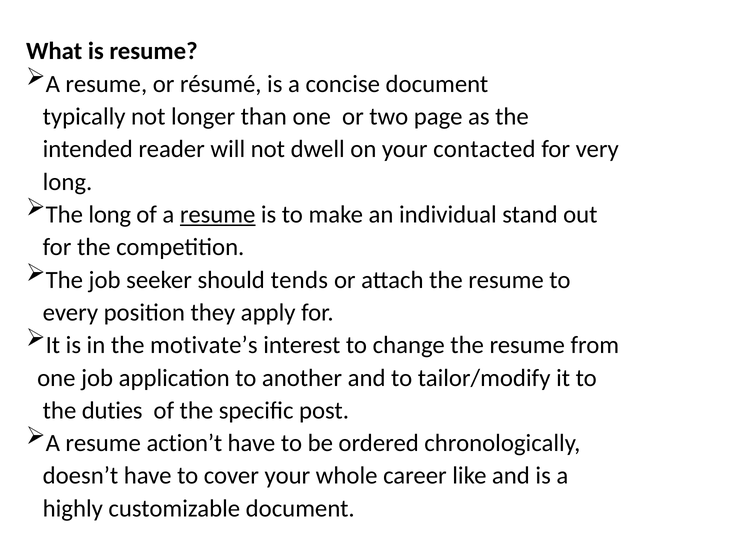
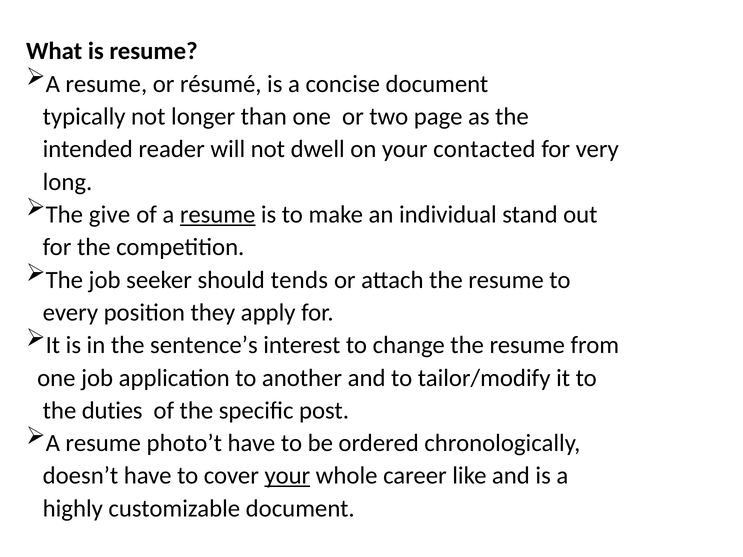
The long: long -> give (110, 215)
motivate’s: motivate’s -> sentence’s (204, 345)
action’t: action’t -> photo’t (184, 443)
your underline: none -> present (287, 476)
